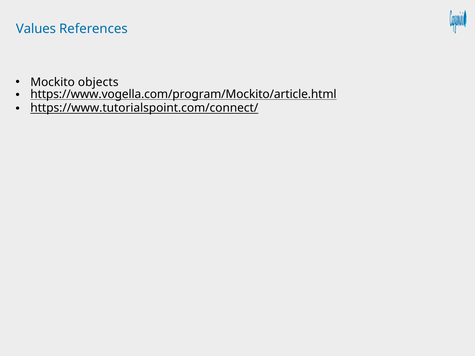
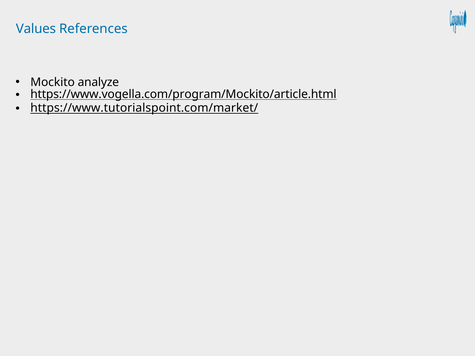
objects: objects -> analyze (98, 82)
https://www.tutorialspoint.com/connect/: https://www.tutorialspoint.com/connect/ -> https://www.tutorialspoint.com/market/ (144, 108)
